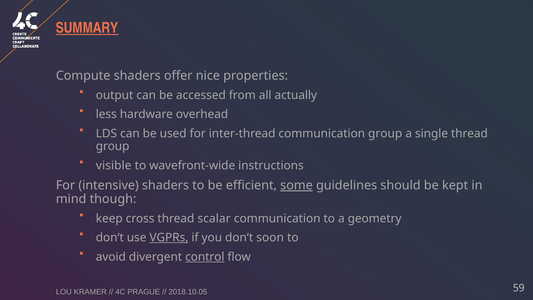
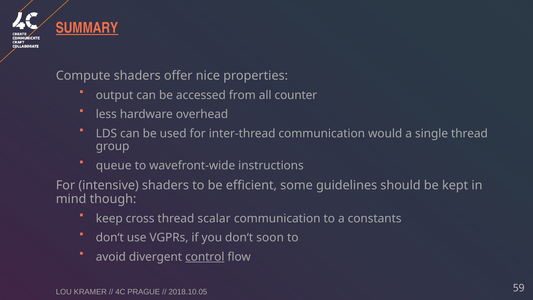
actually: actually -> counter (296, 95)
communication group: group -> would (385, 133)
visible: visible -> queue (114, 165)
some underline: present -> none (297, 185)
geometry: geometry -> constants (375, 218)
VGPRs underline: present -> none (169, 238)
